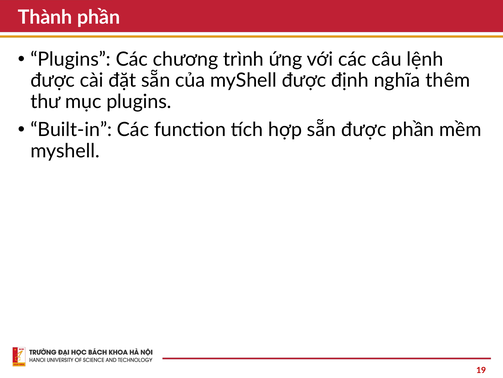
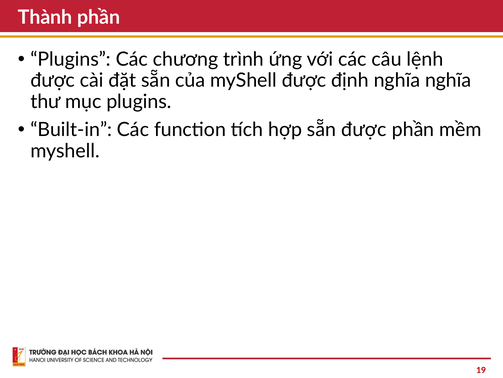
nghĩa thêm: thêm -> nghĩa (448, 80)
